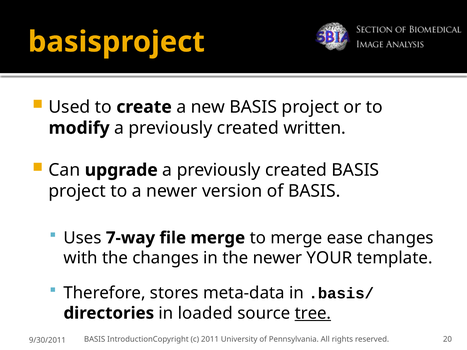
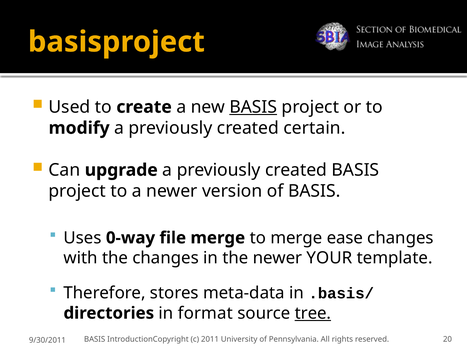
BASIS underline: none -> present (253, 107)
written: written -> certain (314, 128)
7-way: 7-way -> 0-way (131, 238)
loaded: loaded -> format (205, 313)
